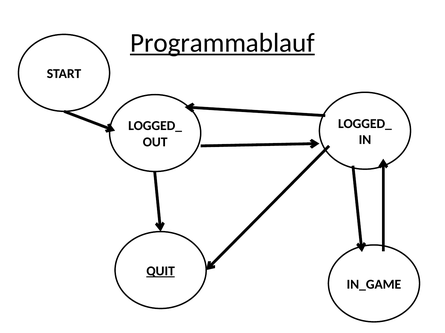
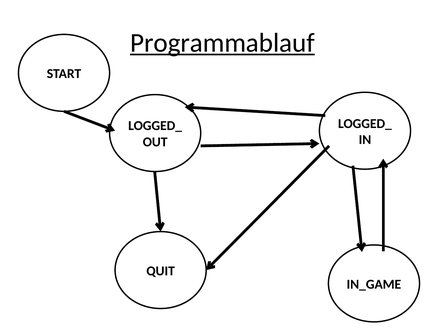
QUIT underline: present -> none (161, 272)
